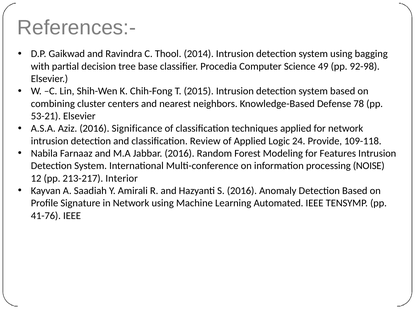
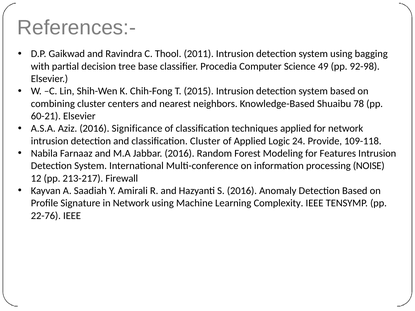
2014: 2014 -> 2011 (199, 54)
Defense: Defense -> Shuaibu (334, 104)
53-21: 53-21 -> 60-21 (46, 116)
classification Review: Review -> Cluster (205, 141)
Interior: Interior -> Firewall (122, 178)
Automated: Automated -> Complexity (279, 203)
41-76: 41-76 -> 22-76 (46, 216)
